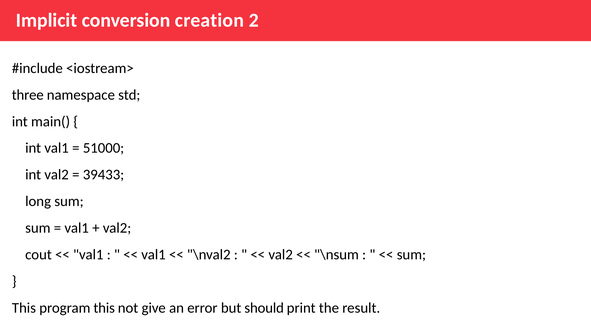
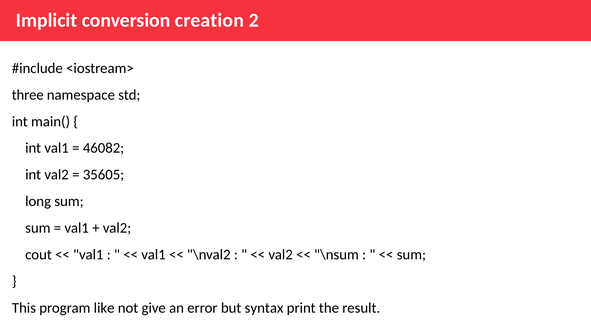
51000: 51000 -> 46082 (104, 148)
39433: 39433 -> 35605 (104, 174)
program this: this -> like (104, 307)
should: should -> syntax (264, 307)
